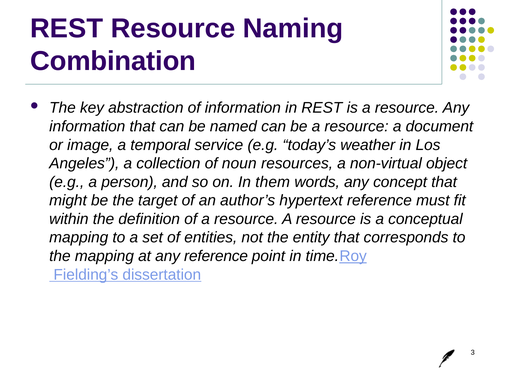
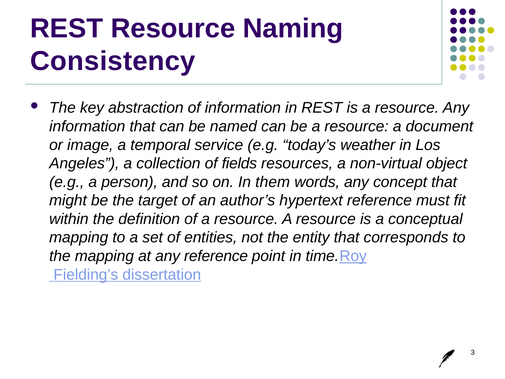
Combination: Combination -> Consistency (113, 61)
noun: noun -> fields (239, 163)
